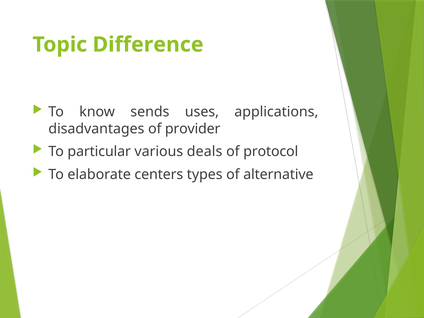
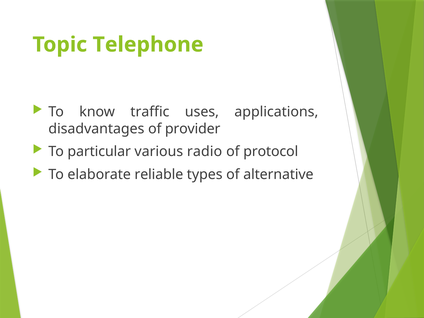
Difference: Difference -> Telephone (148, 45)
sends: sends -> traffic (150, 112)
deals: deals -> radio (205, 152)
centers: centers -> reliable (159, 174)
